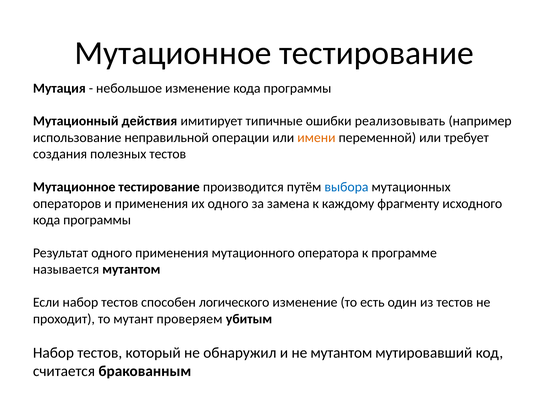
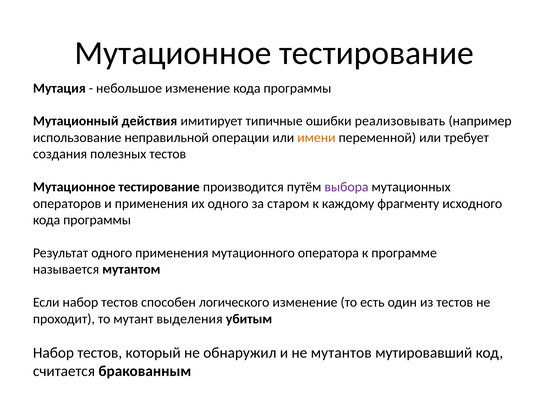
выбора colour: blue -> purple (346, 187)
замена: замена -> старом (288, 203)
проверяем: проверяем -> выделения (190, 319)
не мутантом: мутантом -> мутантов (341, 353)
